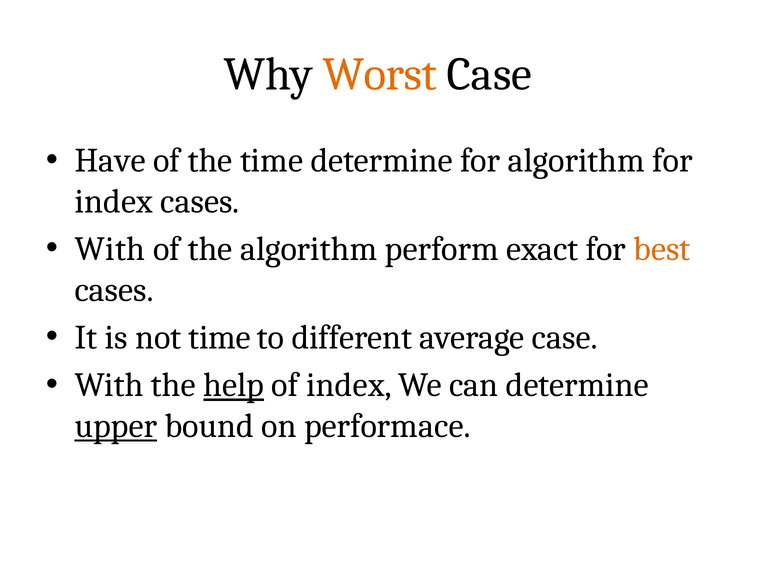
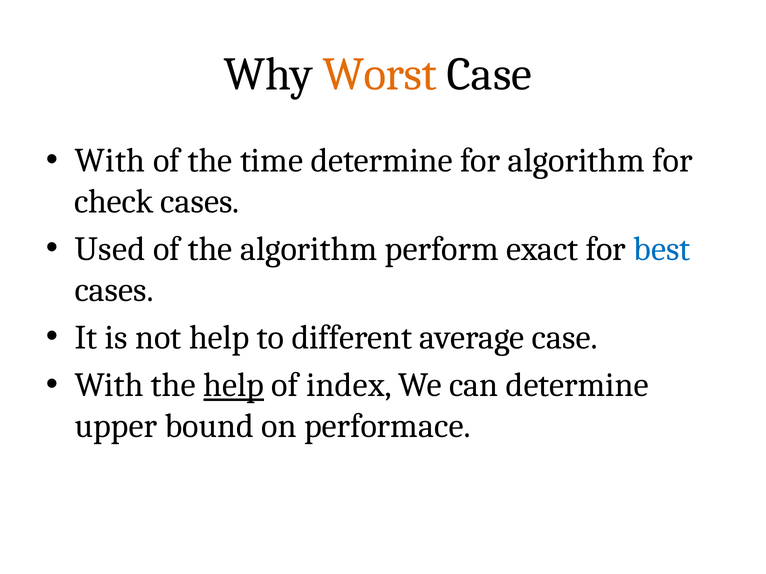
Have: Have -> With (110, 161)
index: index -> check (114, 202)
With: With -> Used (110, 249)
best colour: orange -> blue (662, 249)
not time: time -> help (219, 338)
upper underline: present -> none (116, 426)
